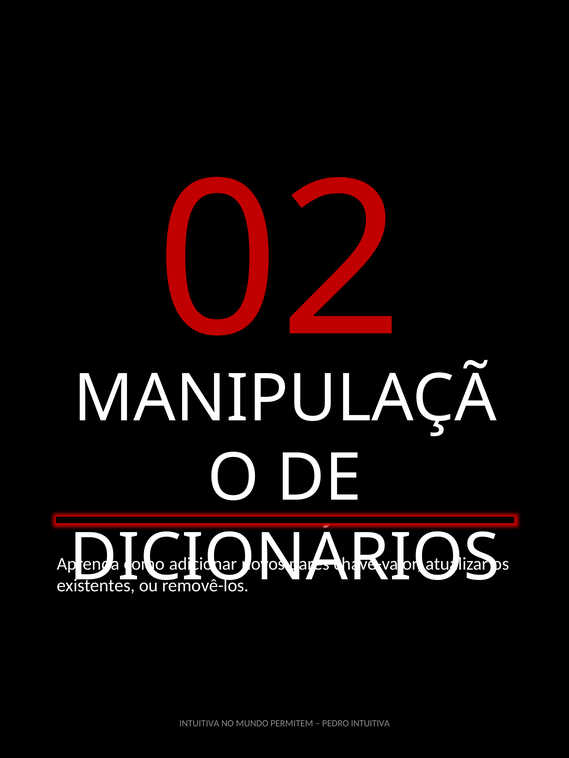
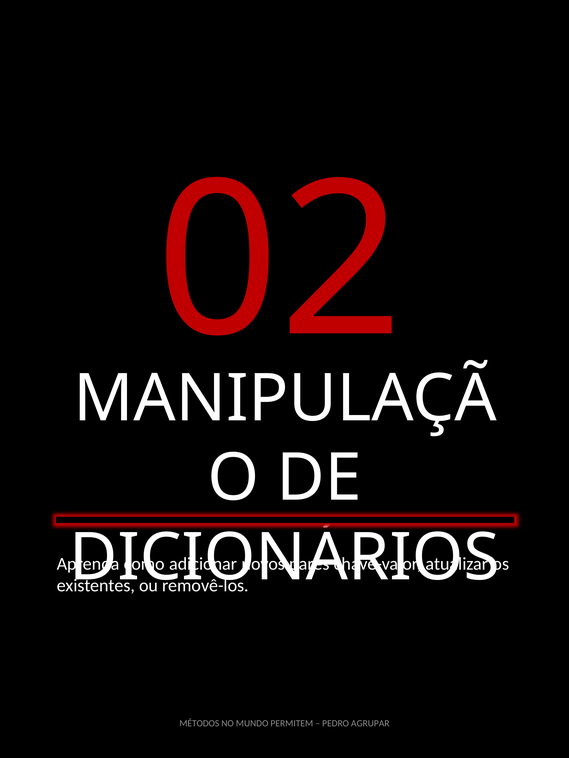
INTUITIVA: INTUITIVA -> MÉTODOS (199, 724)
PEDRO INTUITIVA: INTUITIVA -> AGRUPAR (370, 724)
